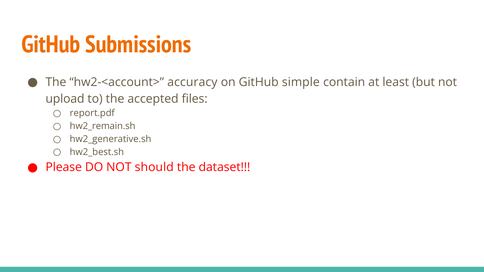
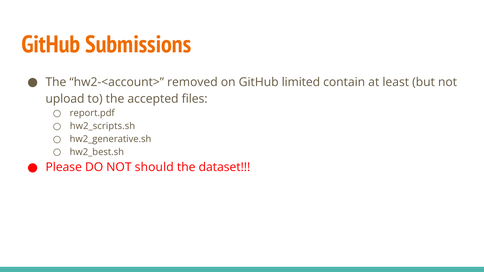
accuracy: accuracy -> removed (192, 82)
simple: simple -> limited (301, 82)
hw2_remain.sh: hw2_remain.sh -> hw2_scripts.sh (103, 126)
